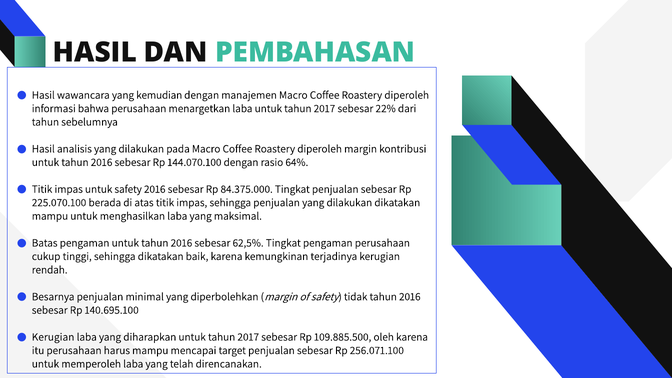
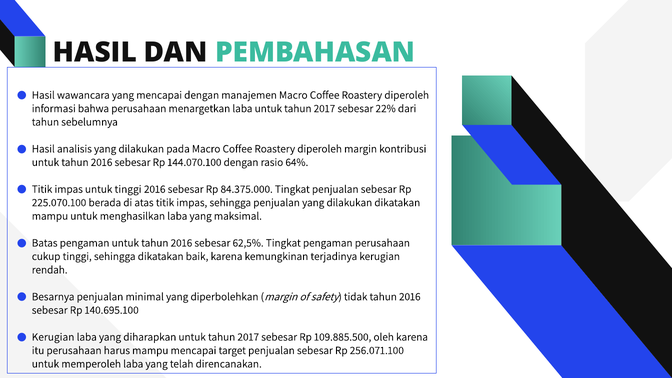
yang kemudian: kemudian -> mencapai (159, 95)
untuk safety: safety -> tinggi (128, 189)
